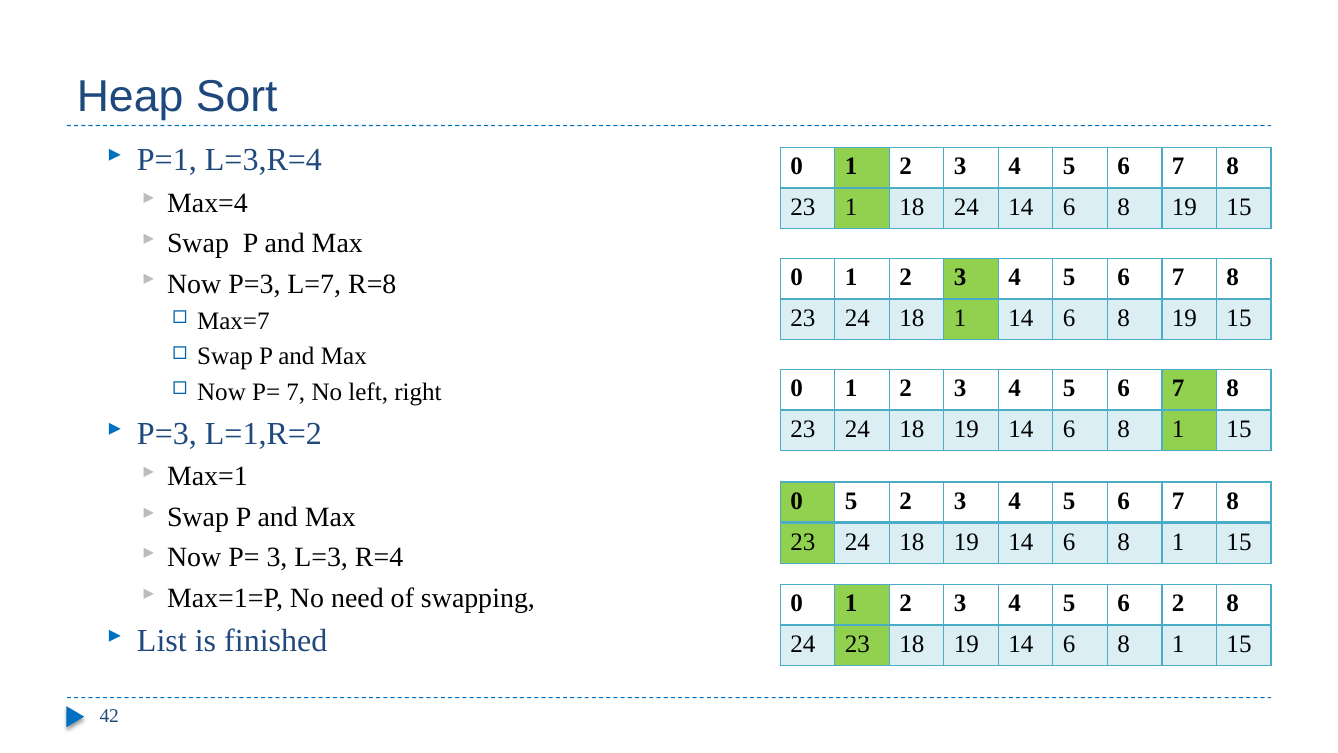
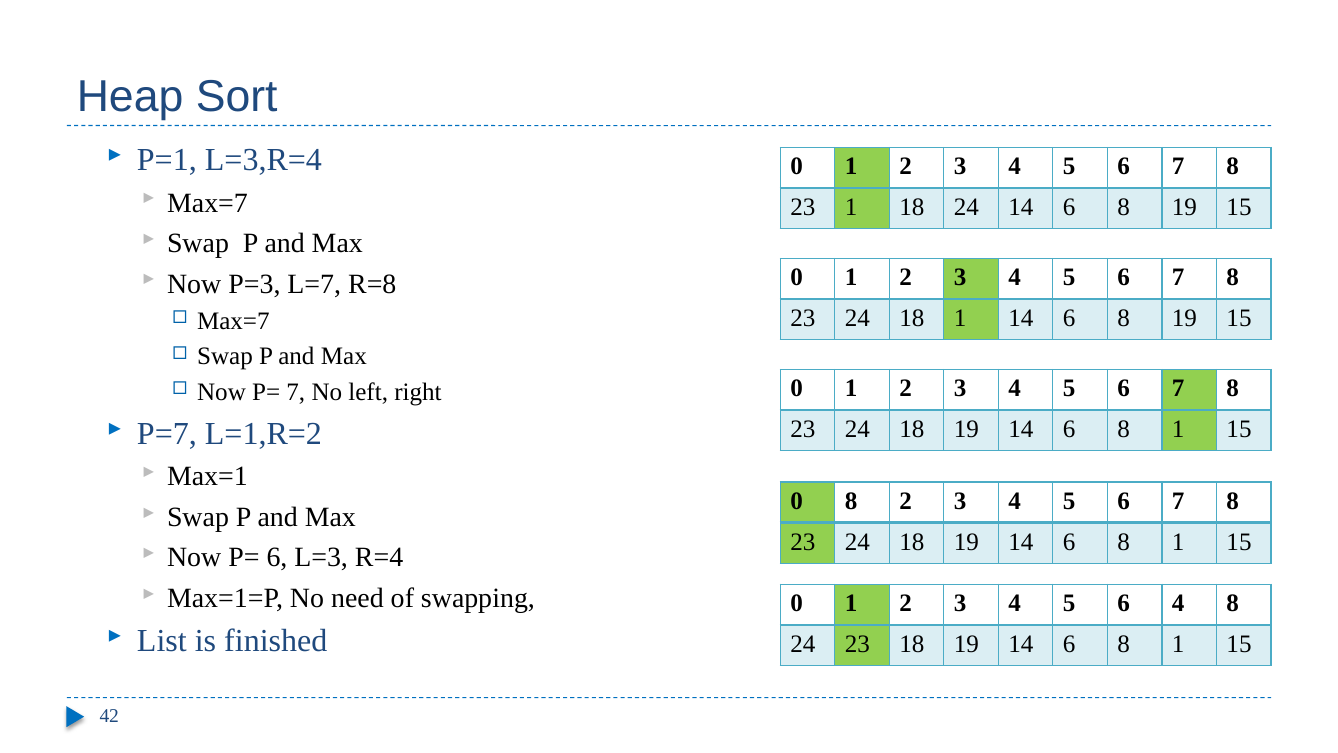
Max=4: Max=4 -> Max=7 (207, 203)
P=3: P=3 -> P=7 (167, 434)
0 5: 5 -> 8 (851, 501)
P= 3: 3 -> 6 (277, 557)
6 2: 2 -> 4 (1178, 603)
